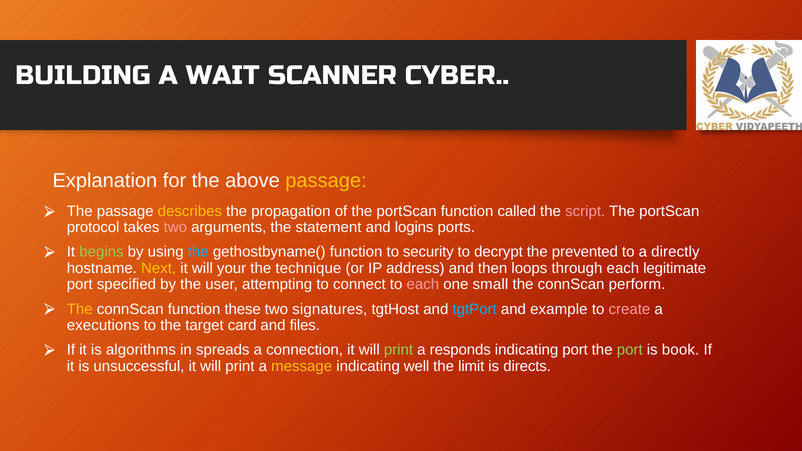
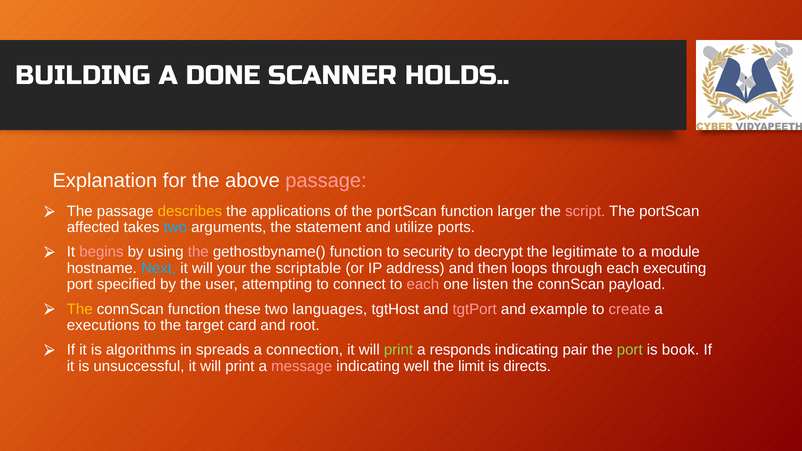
WAIT: WAIT -> DONE (223, 76)
CYBER: CYBER -> HOLDS (457, 76)
passage colour: yellow -> pink (326, 180)
propagation: propagation -> applications (291, 211)
called: called -> larger (517, 211)
protocol: protocol -> affected (93, 227)
two colour: pink -> light blue (175, 227)
logins: logins -> utilize (414, 227)
begins colour: light green -> pink (101, 252)
the colour: light blue -> pink (198, 252)
prevented: prevented -> legitimate (585, 252)
directly: directly -> module (676, 252)
Next colour: yellow -> light blue (159, 268)
technique: technique -> scriptable (308, 268)
legitimate: legitimate -> executing (675, 268)
small: small -> listen (490, 285)
perform: perform -> payload (637, 285)
signatures: signatures -> languages (330, 309)
tgtPort colour: light blue -> pink (475, 309)
files: files -> root (305, 325)
indicating port: port -> pair (575, 350)
message colour: yellow -> pink (302, 366)
